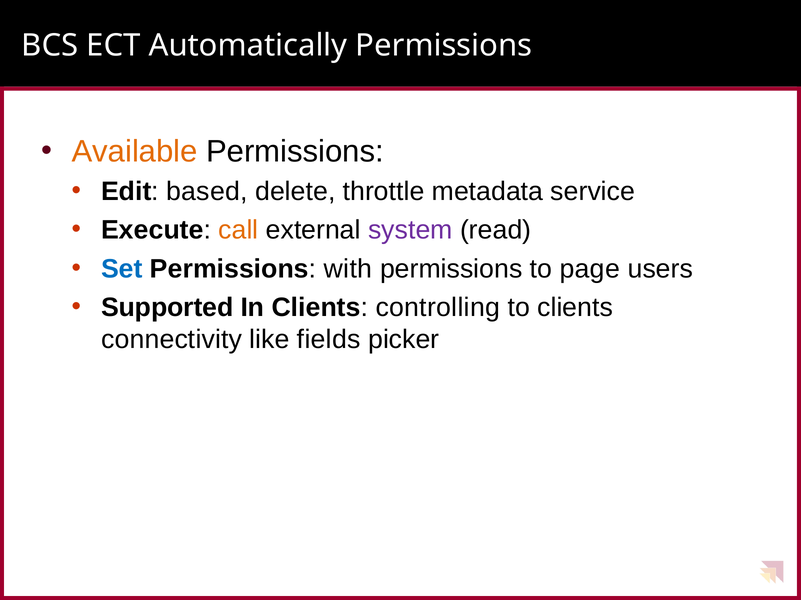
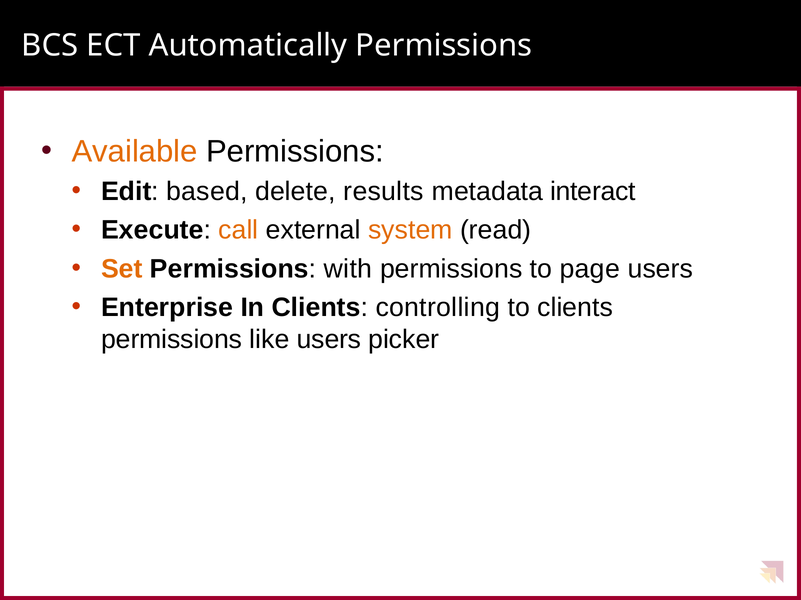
throttle: throttle -> results (383, 192)
service: service -> interact (593, 192)
system colour: purple -> orange (410, 230)
Set colour: blue -> orange (122, 269)
Supported: Supported -> Enterprise (167, 308)
connectivity: connectivity -> permissions (172, 340)
like fields: fields -> users (329, 340)
